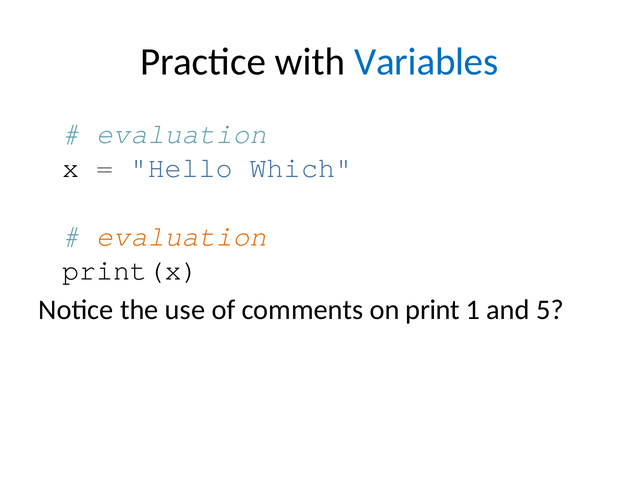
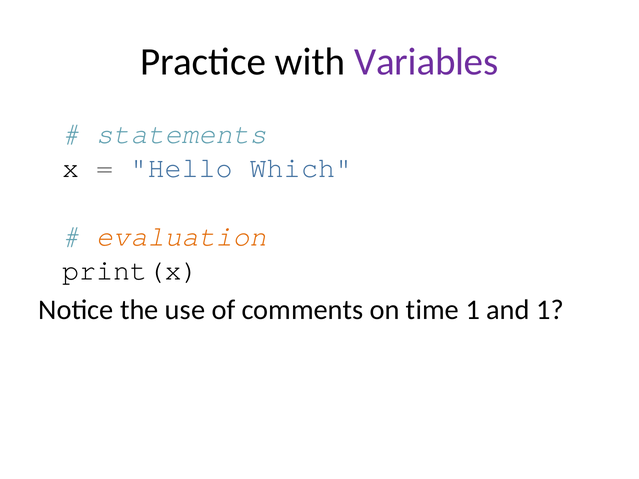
Variables colour: blue -> purple (426, 62)
evaluation: evaluation -> statements (182, 134)
print: print -> time (432, 310)
and 5: 5 -> 1 (550, 310)
